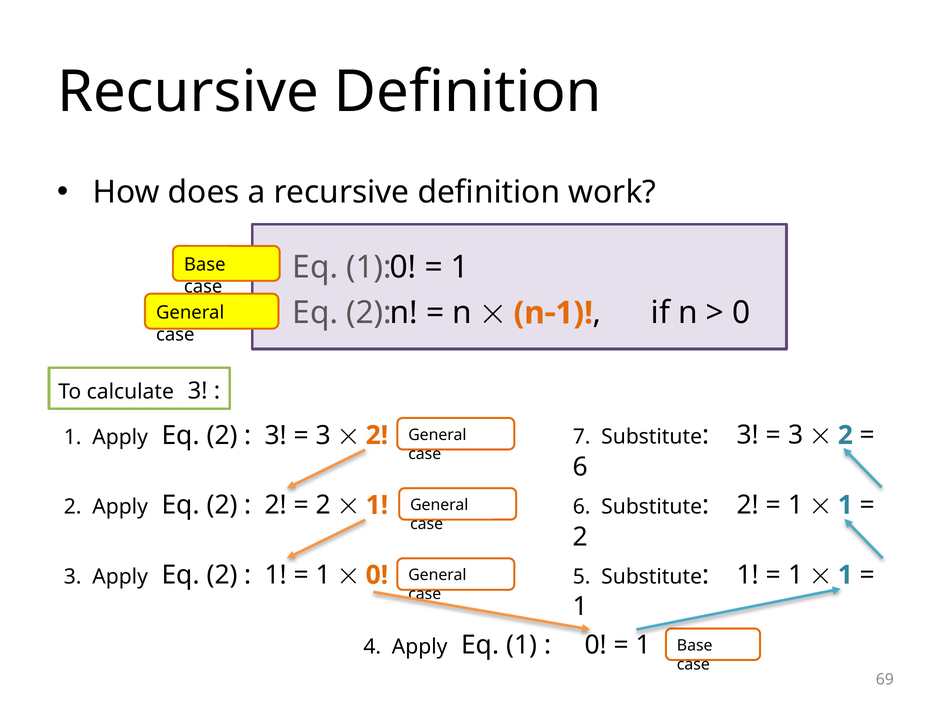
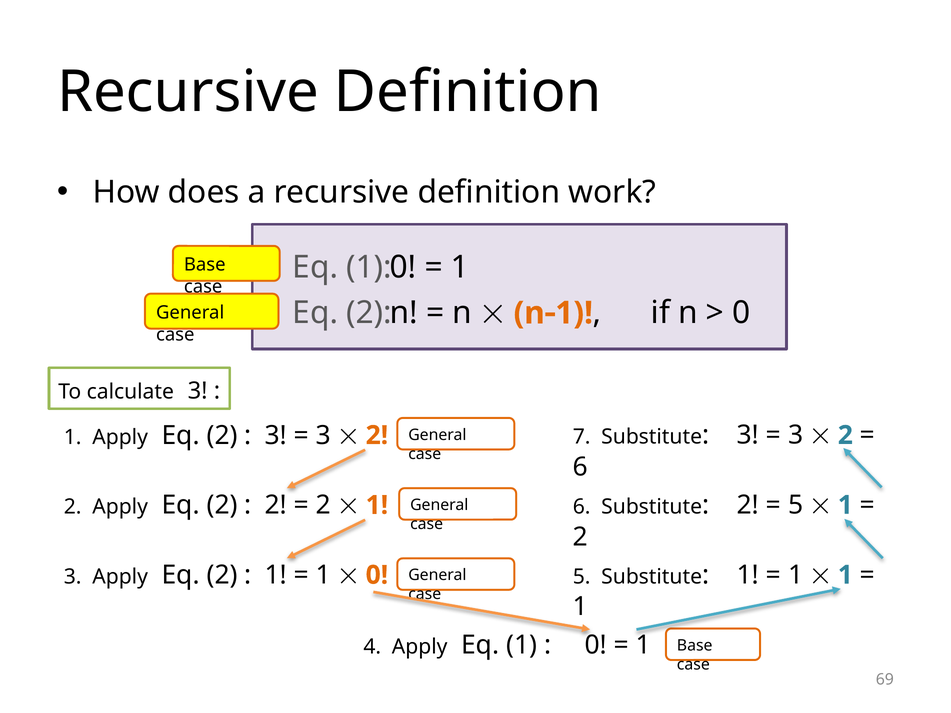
1: 1 -> 5 (796, 505)
